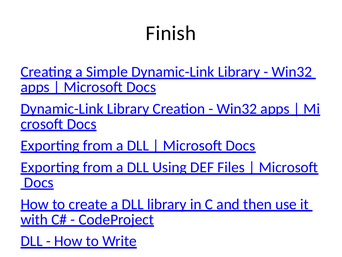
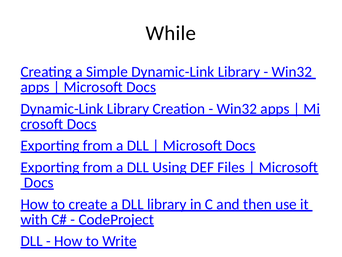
Finish: Finish -> While (171, 33)
